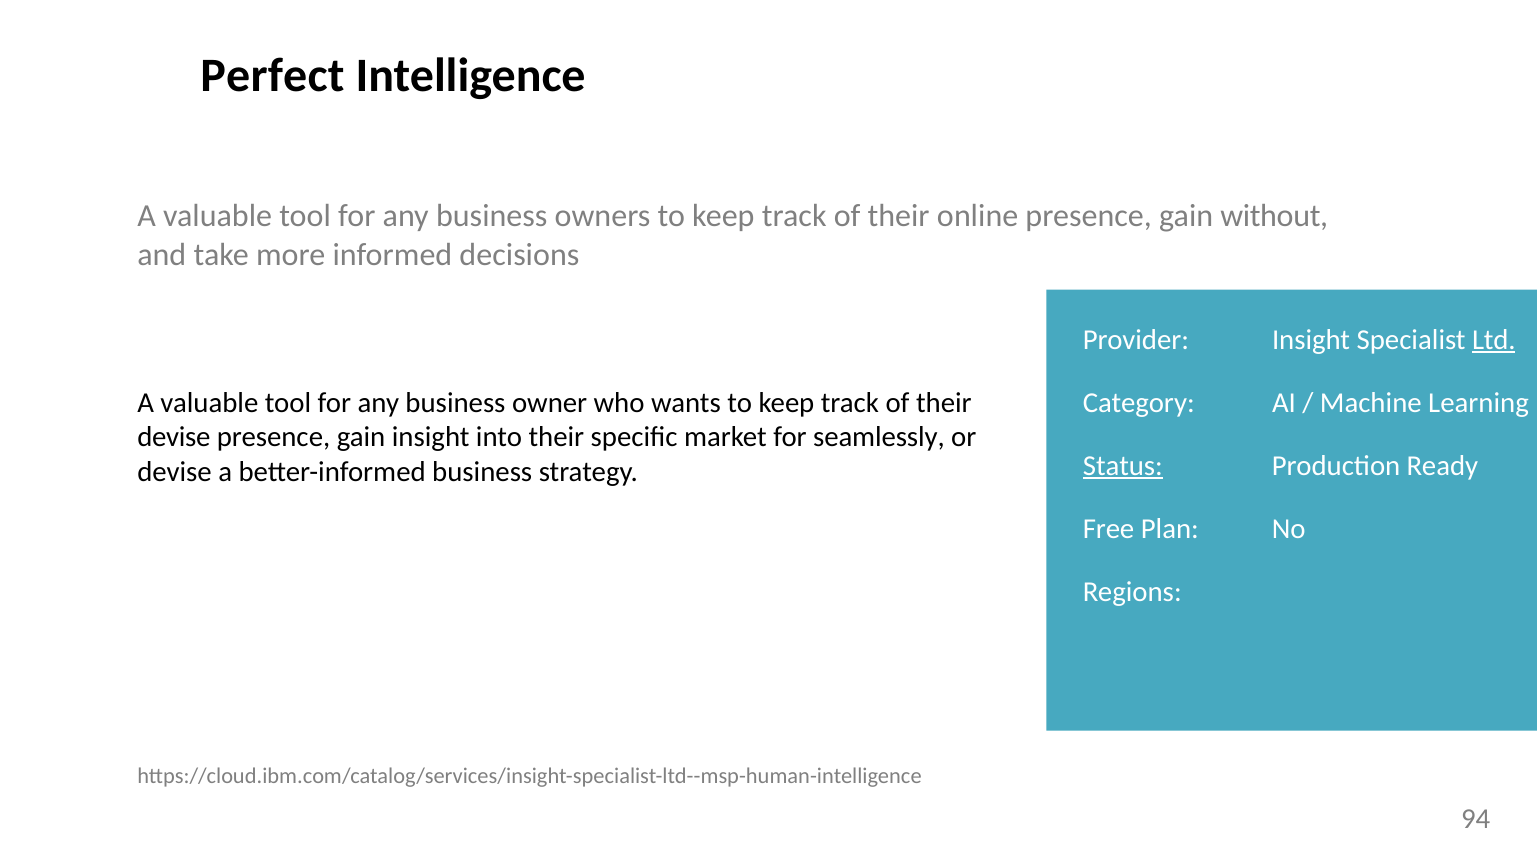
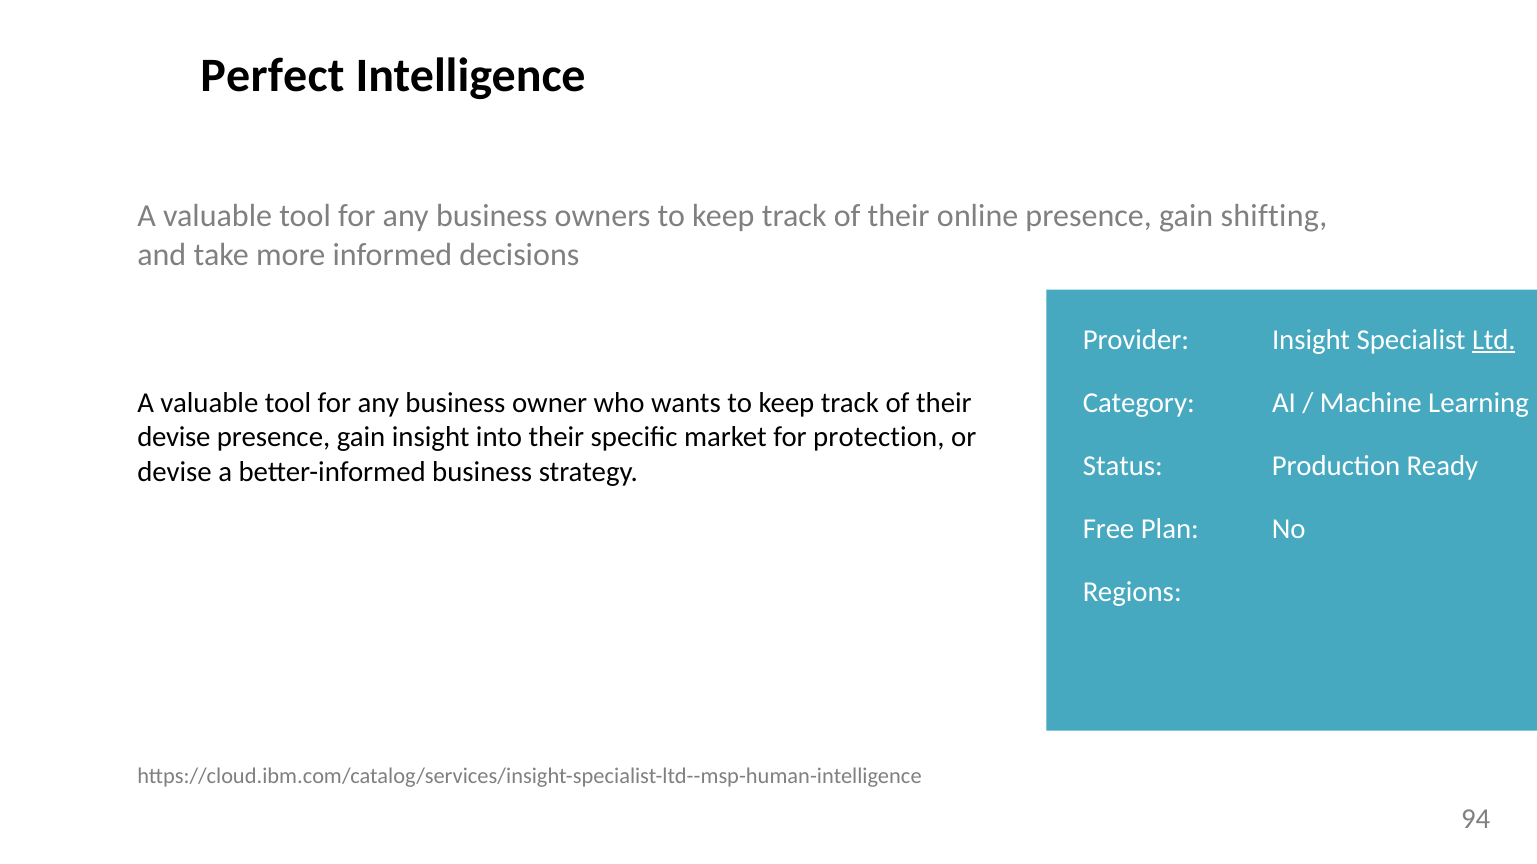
without: without -> shifting (1274, 216)
seamlessly: seamlessly -> protection (879, 438)
Status underline: present -> none (1123, 466)
